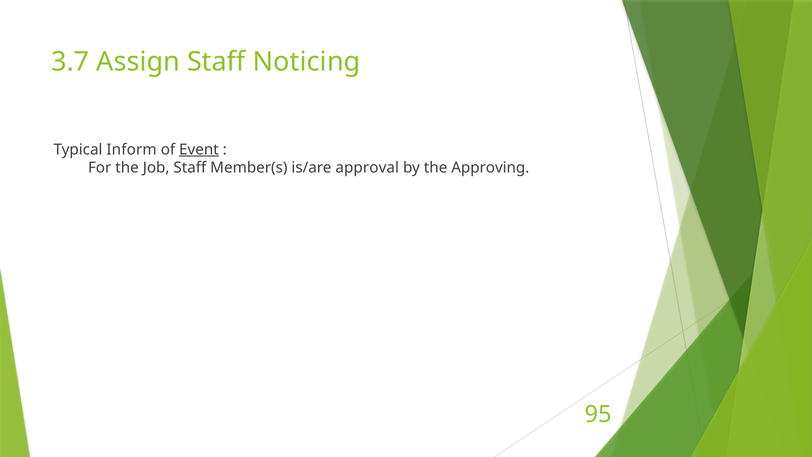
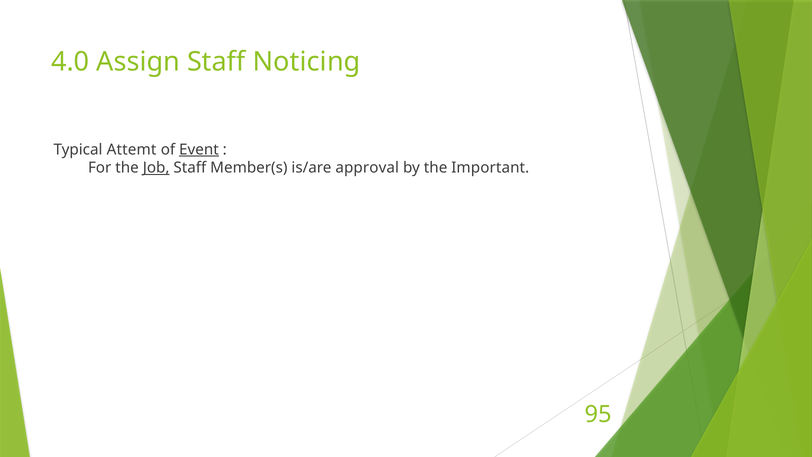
3.7: 3.7 -> 4.0 (70, 62)
Inform: Inform -> Attemt (132, 149)
Job underline: none -> present (156, 168)
Approving: Approving -> Important (490, 168)
